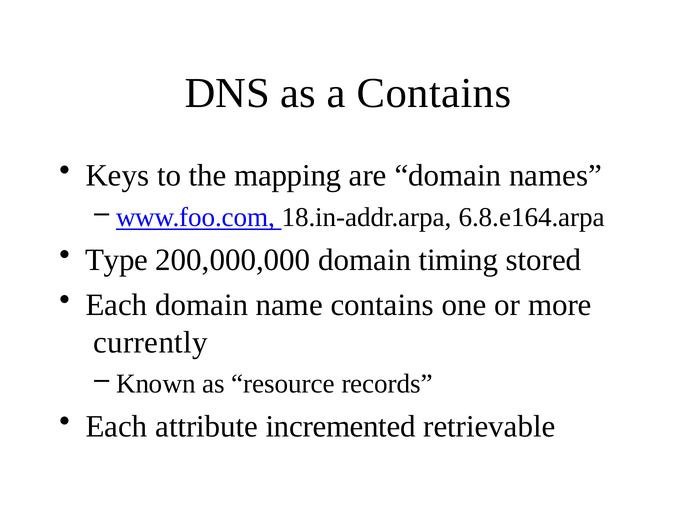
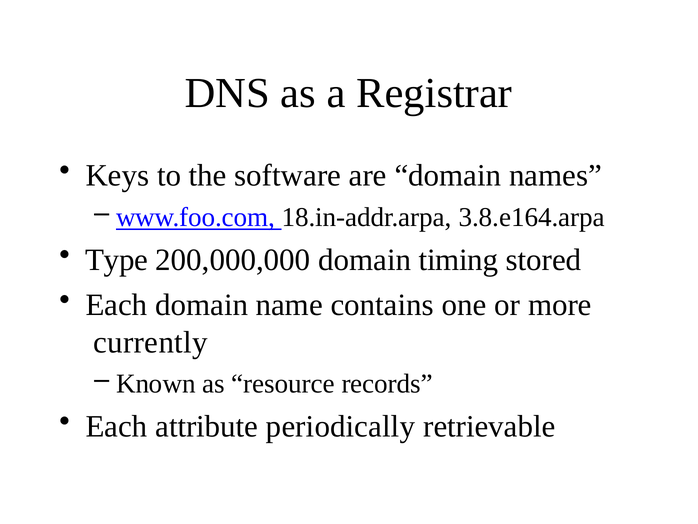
a Contains: Contains -> Registrar (434, 93)
mapping: mapping -> software (288, 176)
6.8.e164.arpa: 6.8.e164.arpa -> 3.8.e164.arpa (532, 217)
incremented: incremented -> periodically (340, 426)
